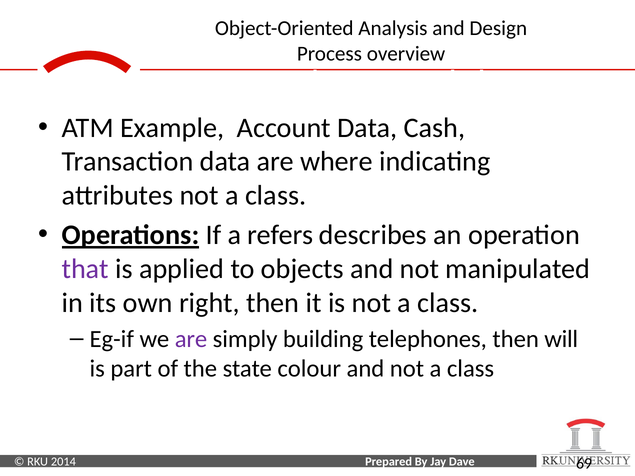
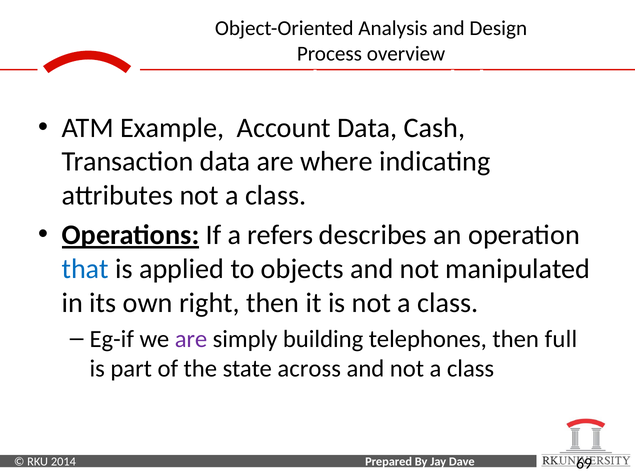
that colour: purple -> blue (85, 269)
will: will -> full (561, 339)
colour: colour -> across (309, 369)
